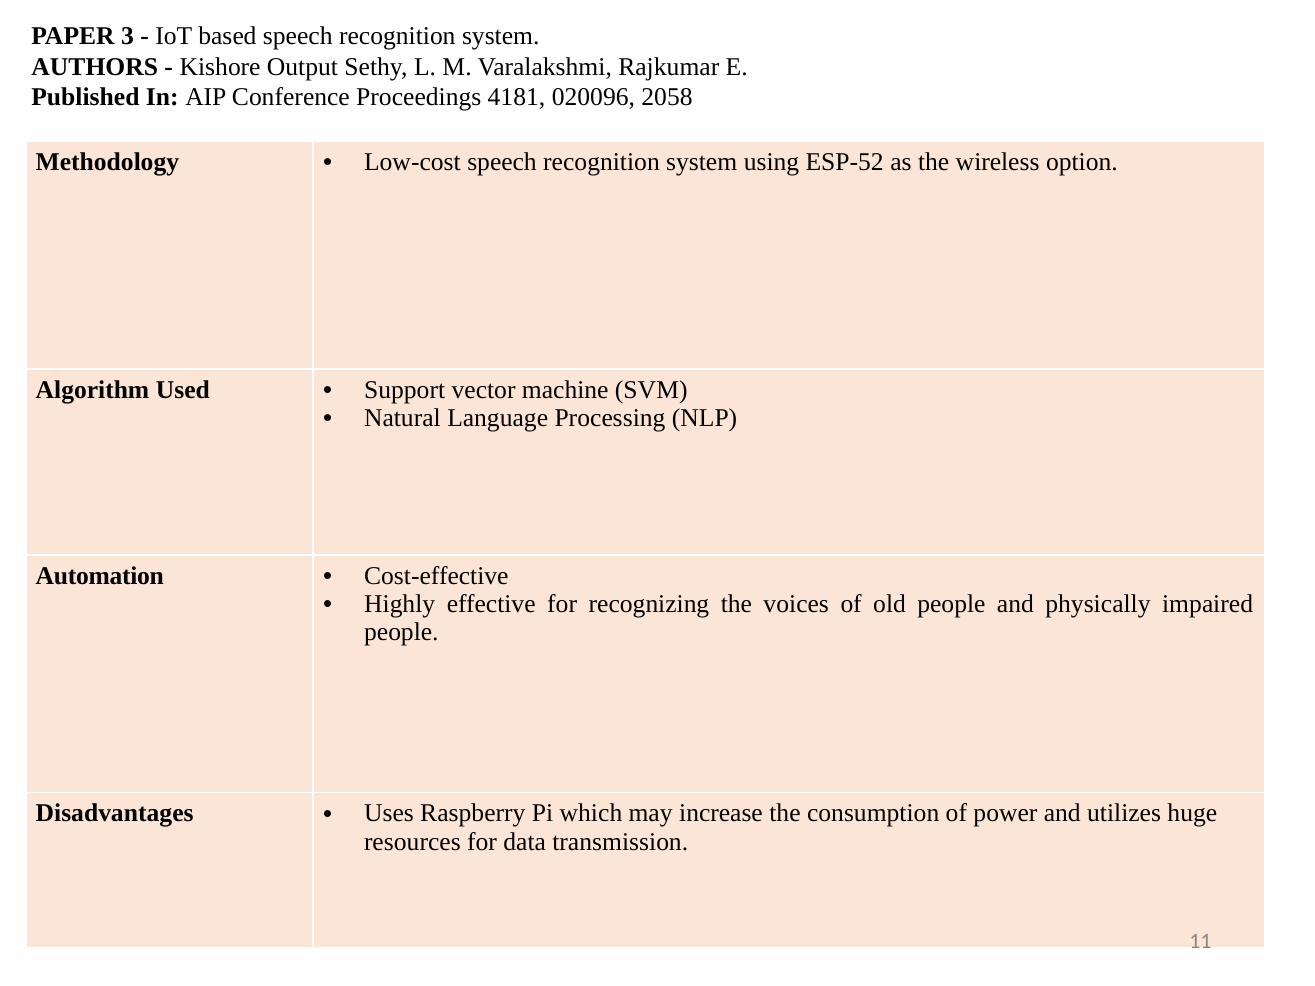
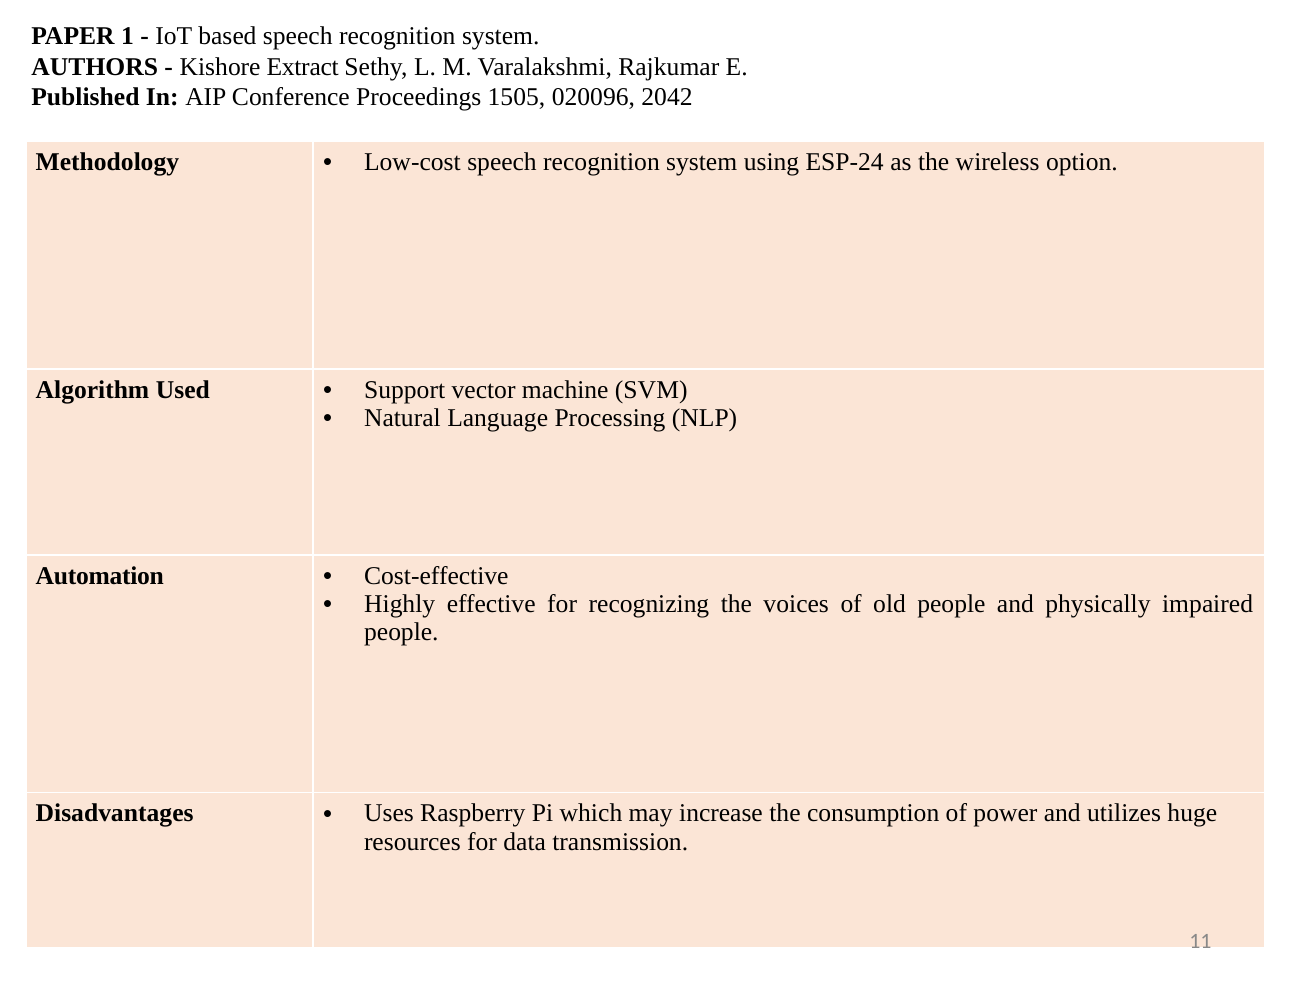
3: 3 -> 1 (128, 36)
Output: Output -> Extract (303, 67)
4181: 4181 -> 1505 (516, 97)
2058: 2058 -> 2042 (667, 97)
ESP-52: ESP-52 -> ESP-24 (845, 162)
